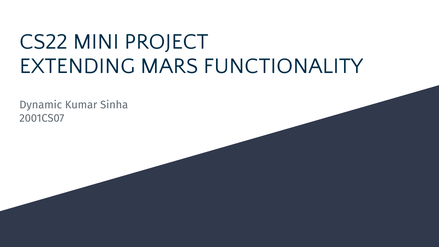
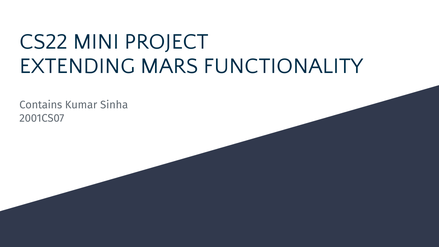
Dynamic: Dynamic -> Contains (41, 105)
